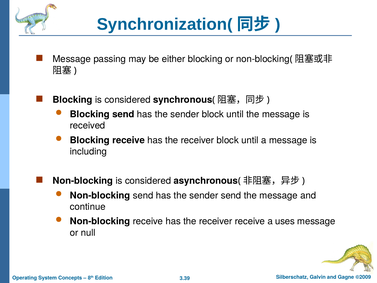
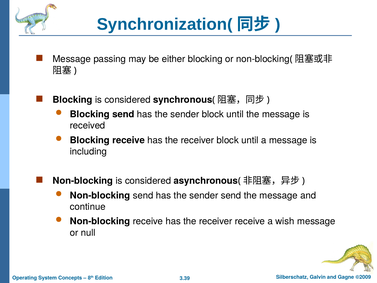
uses: uses -> wish (285, 221)
